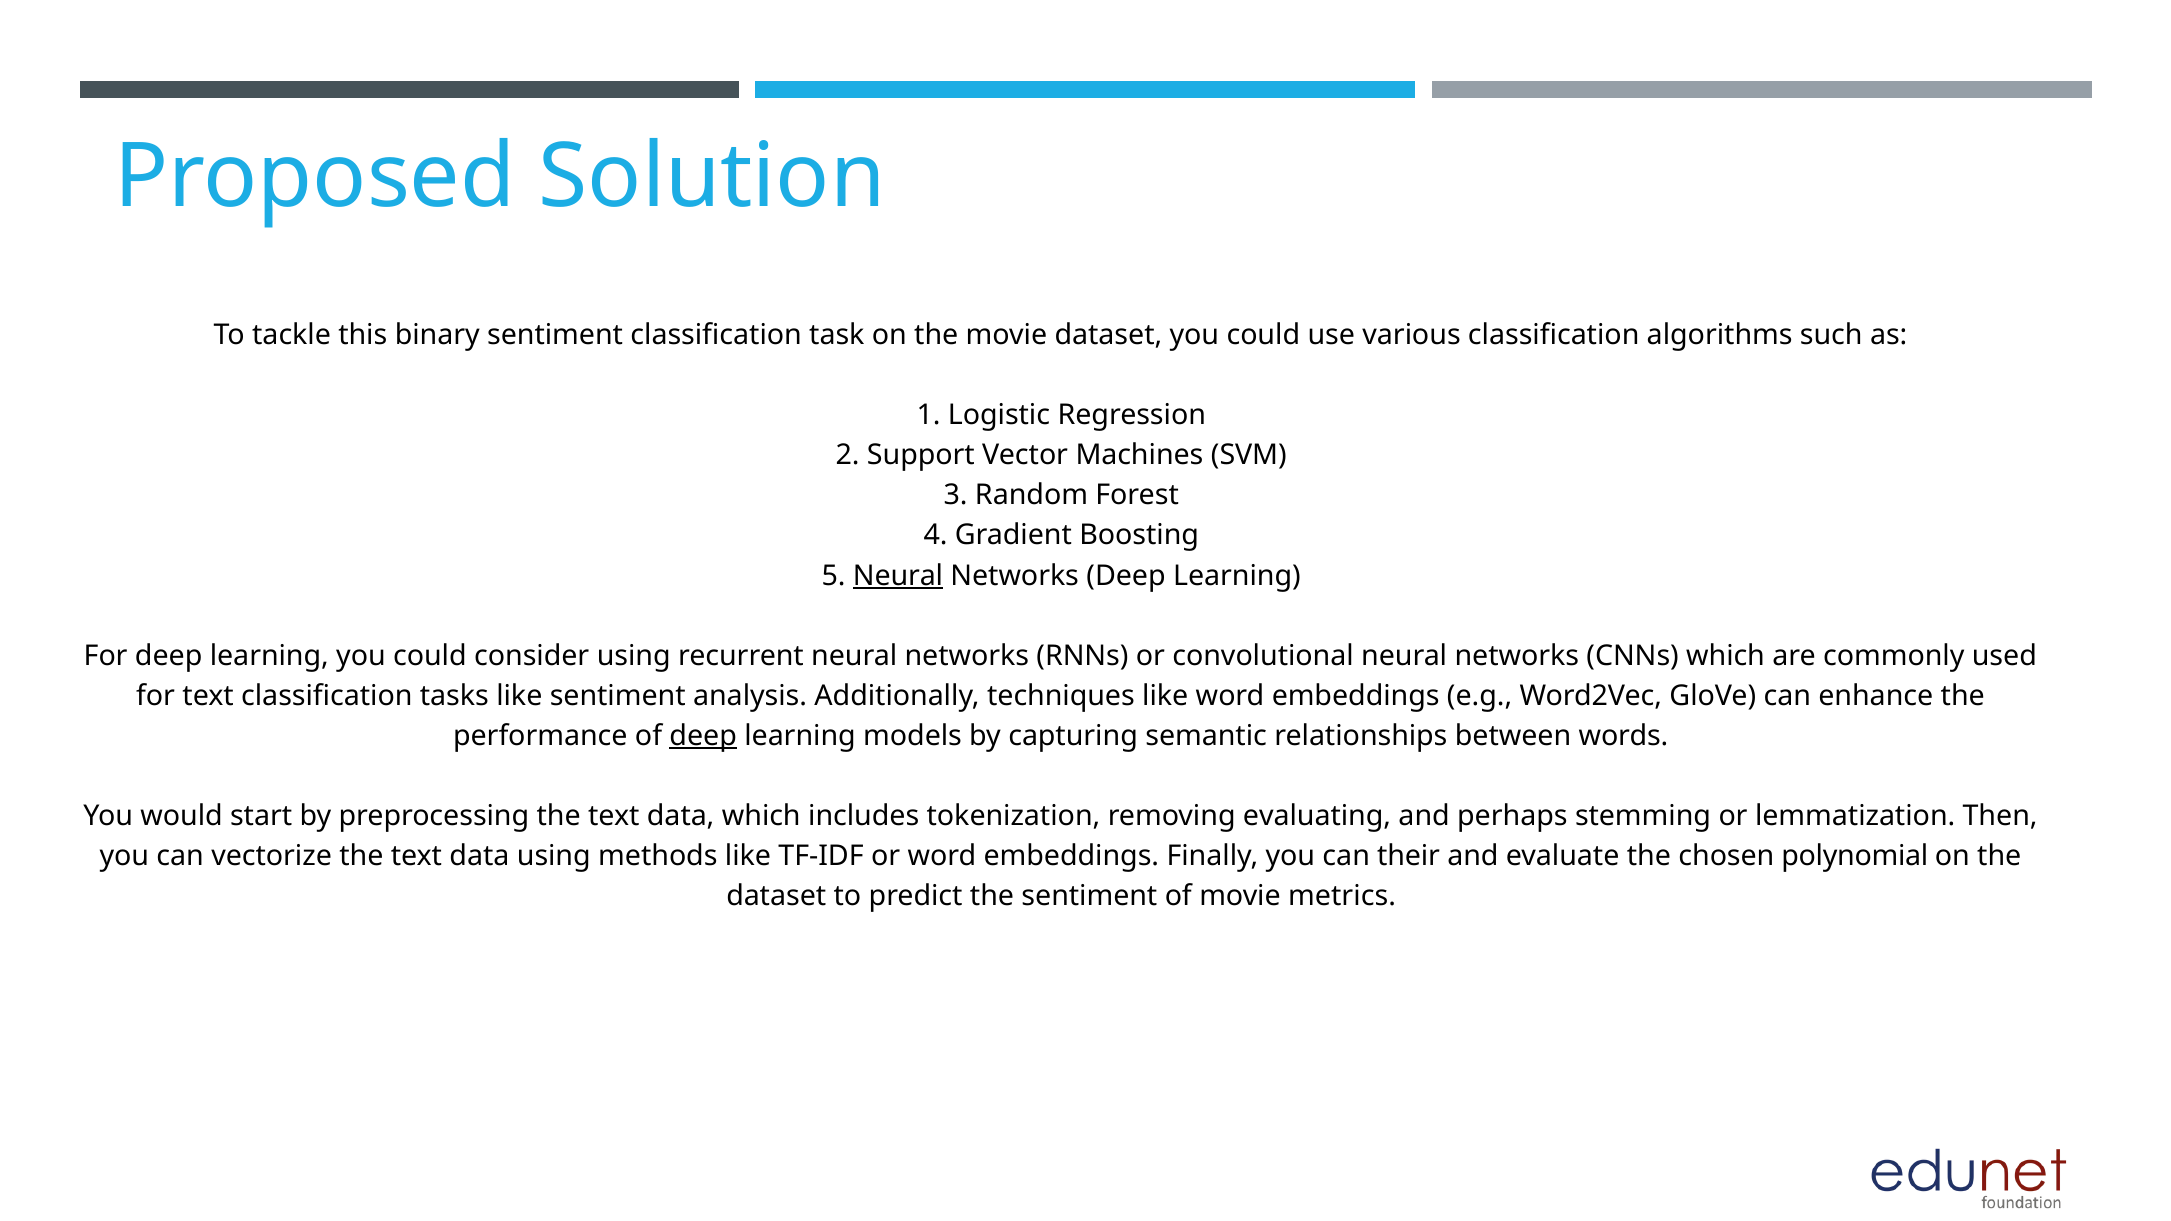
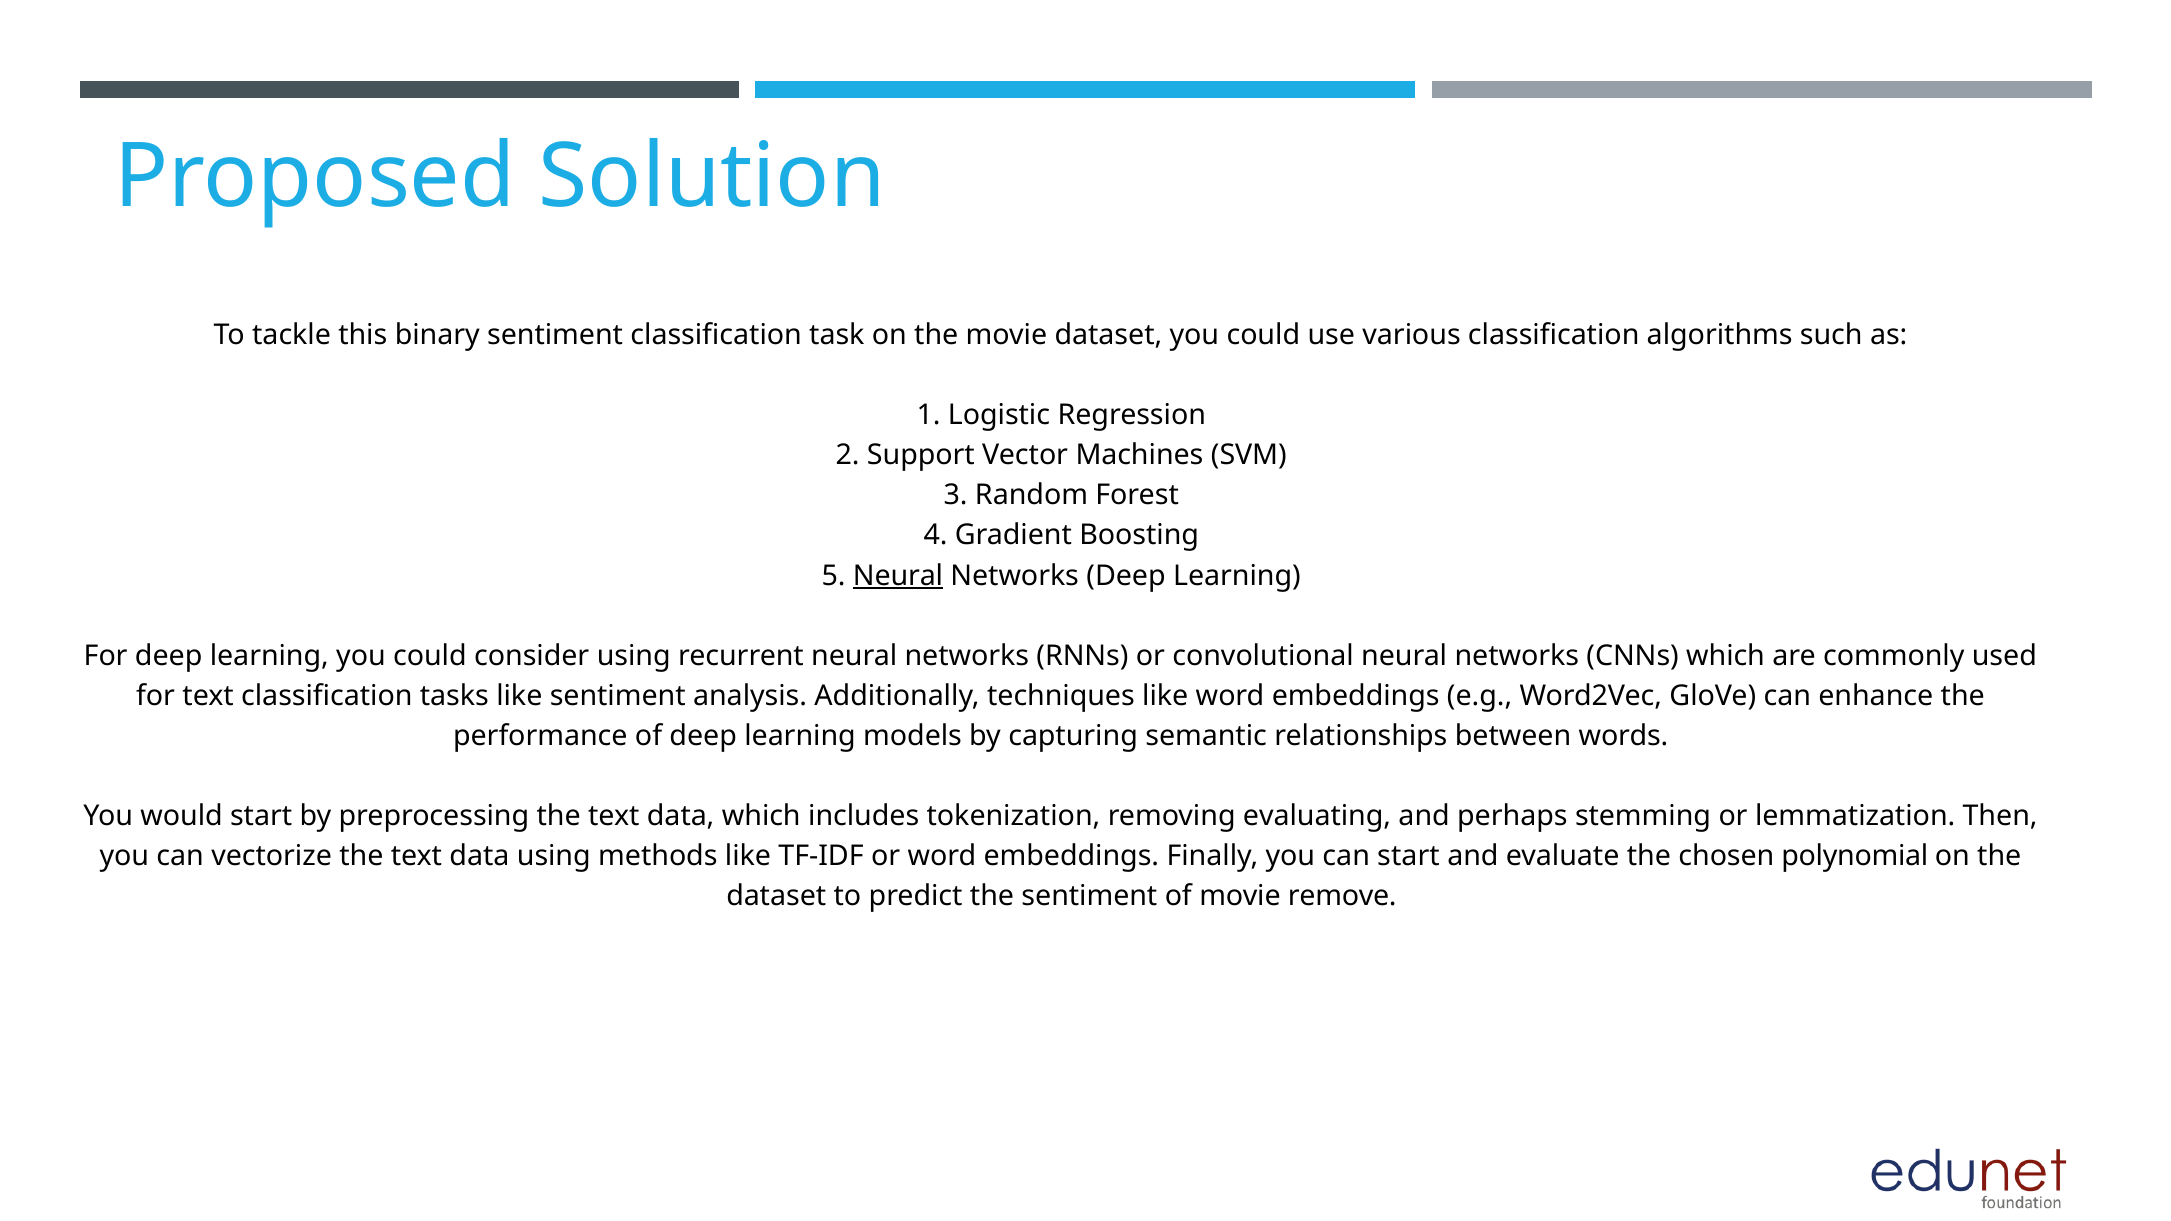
deep underline: present -> none (703, 736)
can their: their -> start (1409, 856)
metrics: metrics -> remove (1342, 896)
